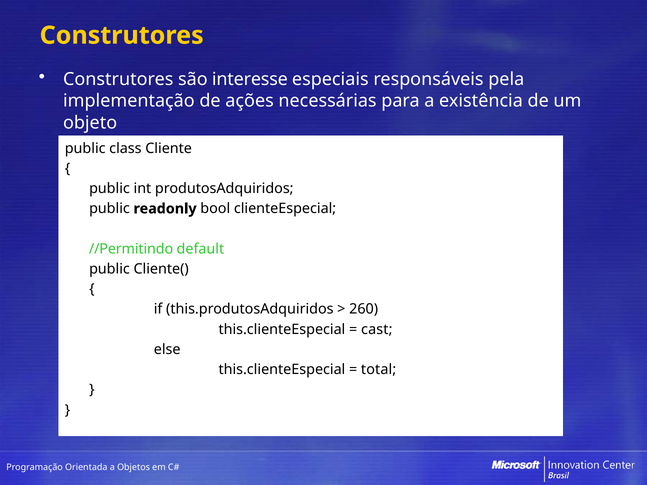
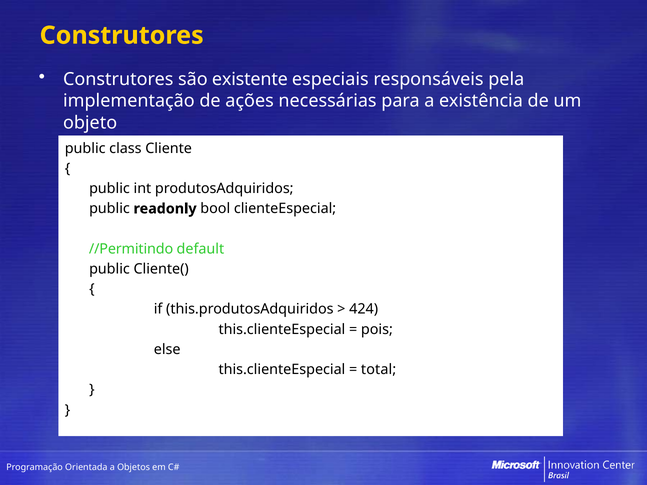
interesse: interesse -> existente (250, 80)
260: 260 -> 424 (364, 309)
cast: cast -> pois (377, 330)
